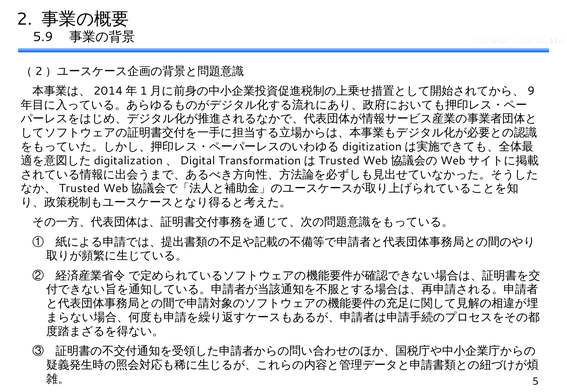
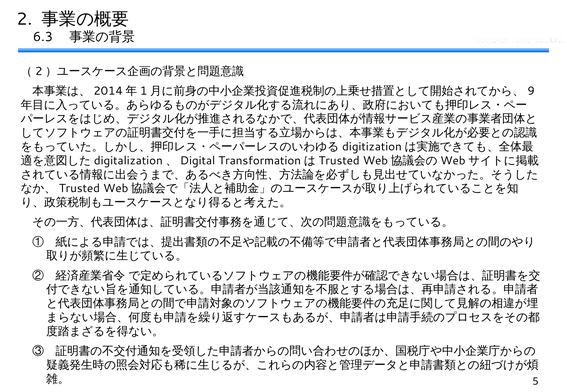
5.9: 5.9 -> 6.3 (43, 37)
